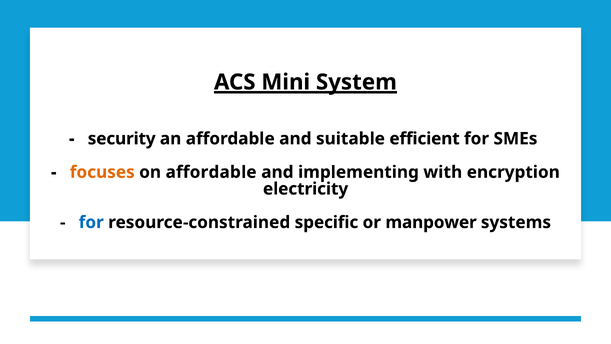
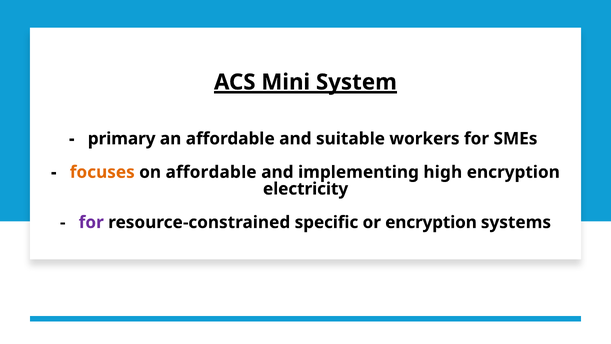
security: security -> primary (122, 139)
efficient: efficient -> workers (424, 139)
with: with -> high (443, 172)
for colour: blue -> purple (91, 222)
or manpower: manpower -> encryption (431, 222)
